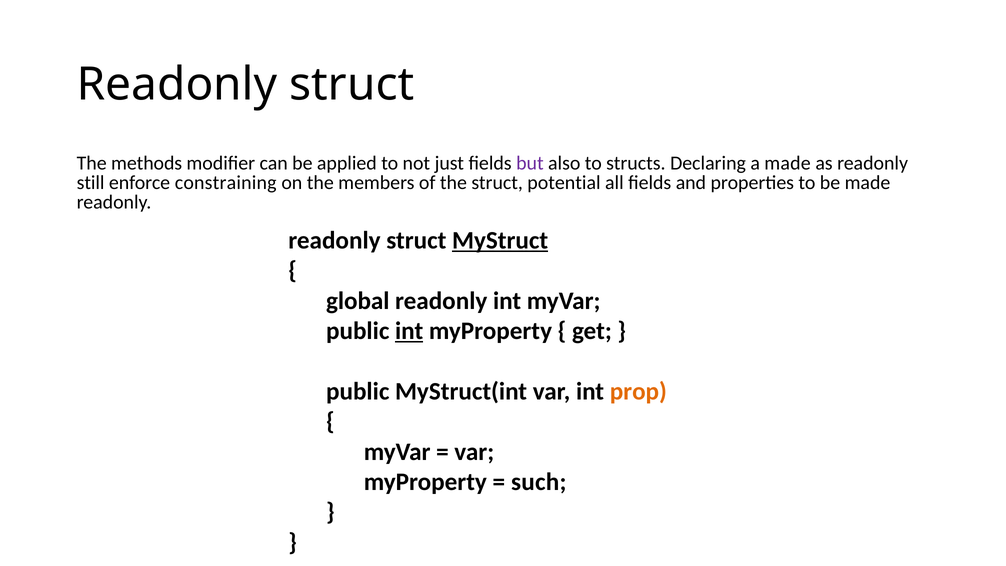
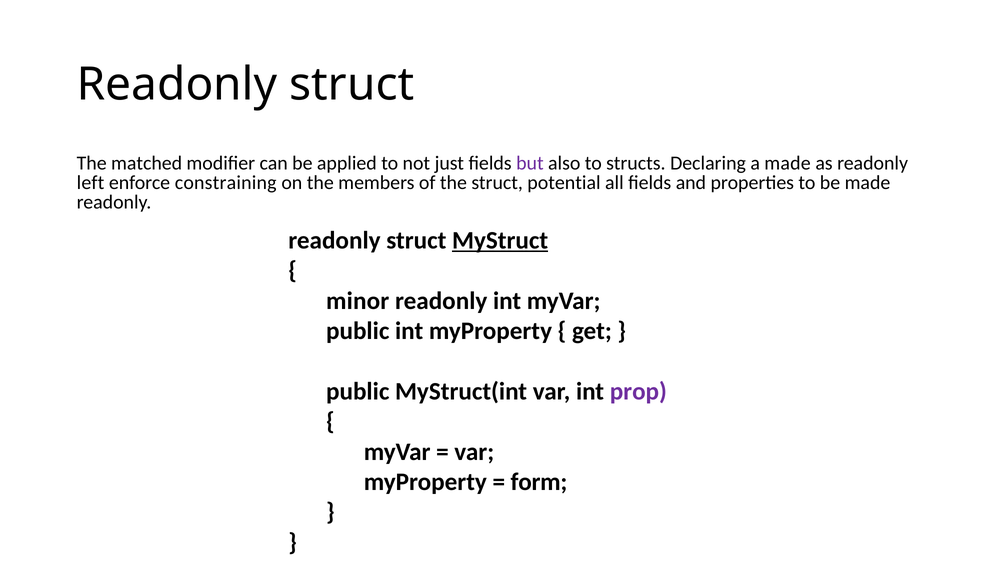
methods: methods -> matched (147, 163)
still: still -> left (91, 183)
global: global -> minor (358, 301)
int underline: present -> none (409, 331)
prop colour: orange -> purple (638, 391)
such: such -> form (539, 482)
